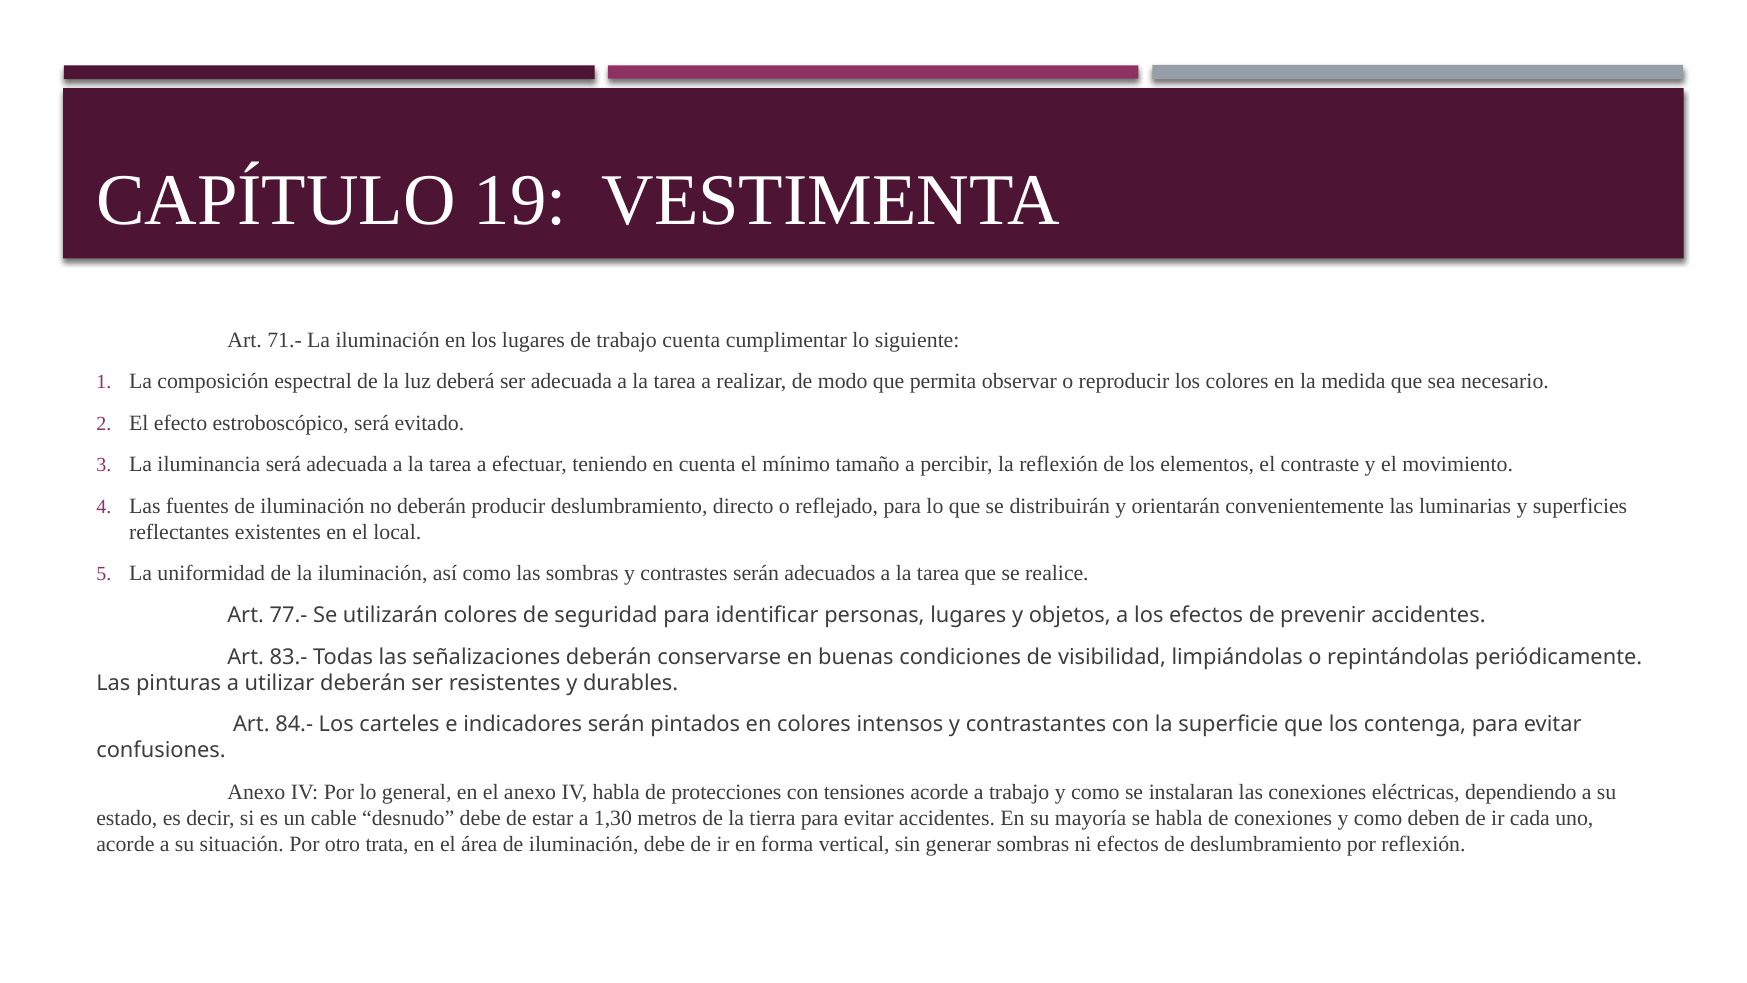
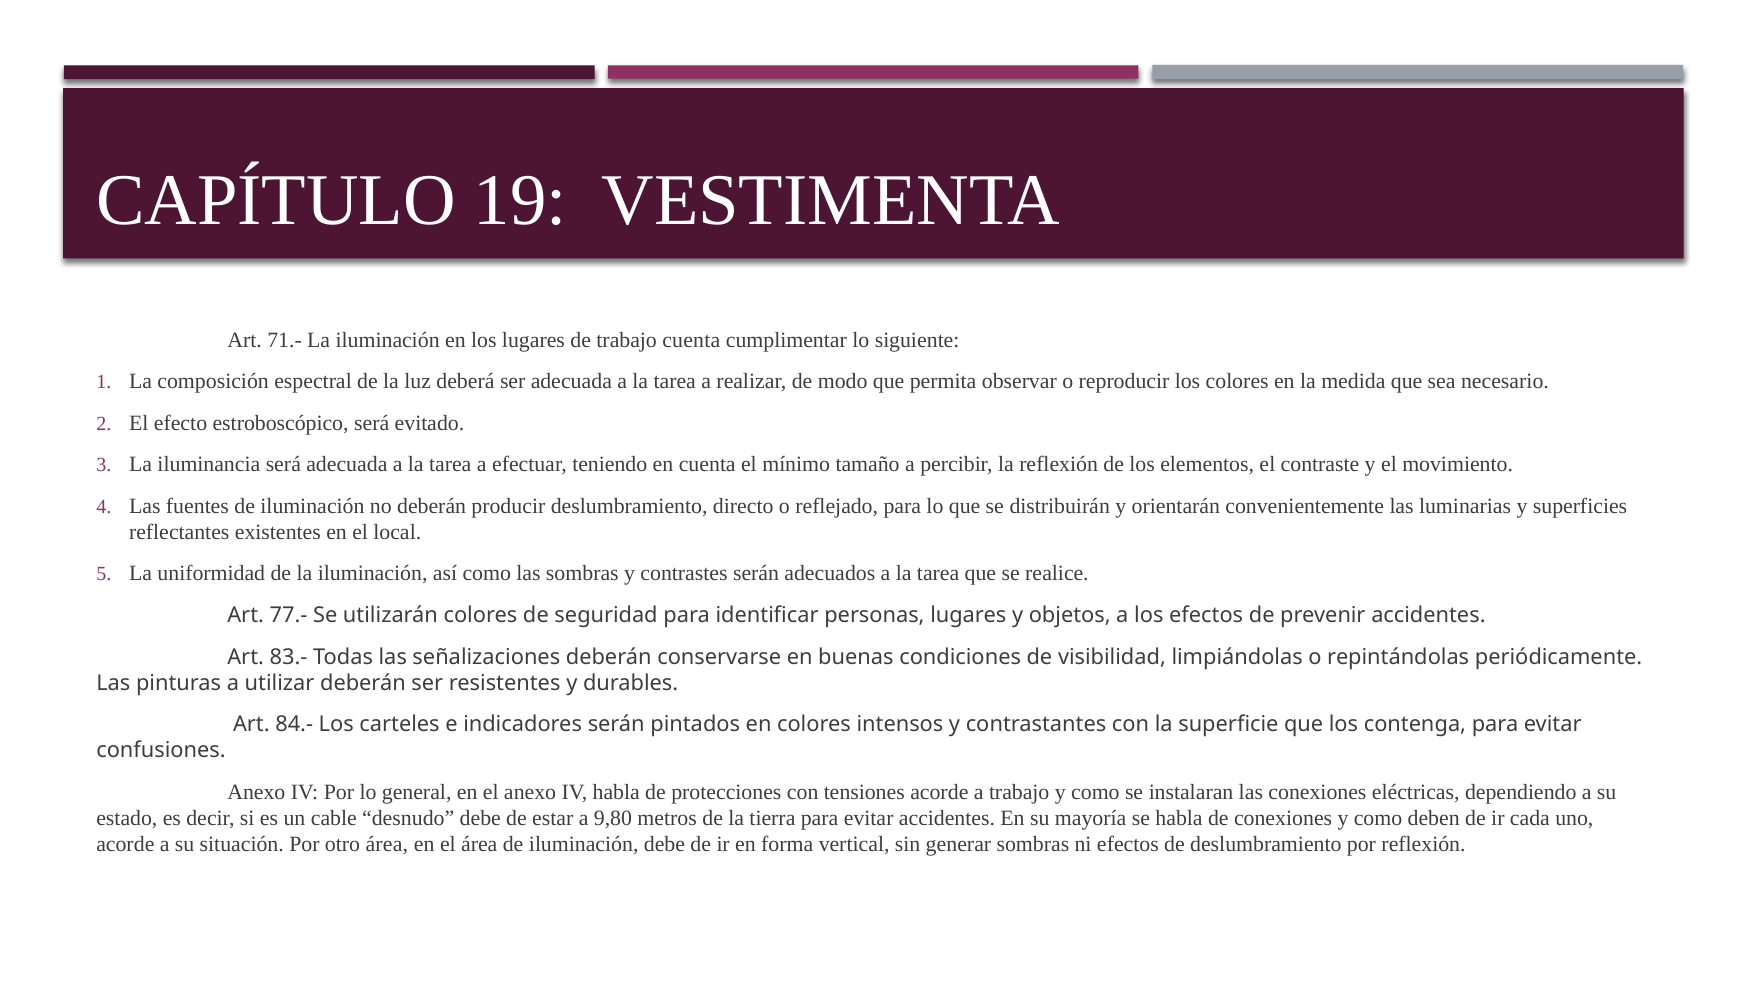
1,30: 1,30 -> 9,80 (613, 818)
otro trata: trata -> área (387, 844)
